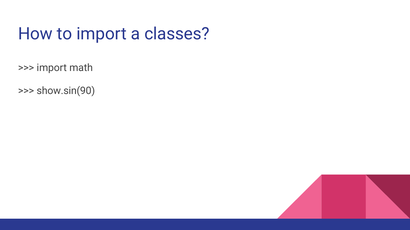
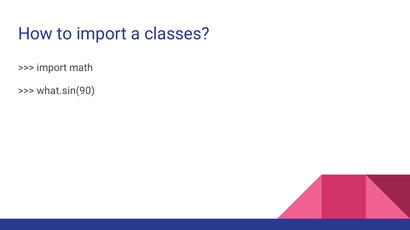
show.sin(90: show.sin(90 -> what.sin(90 (66, 91)
